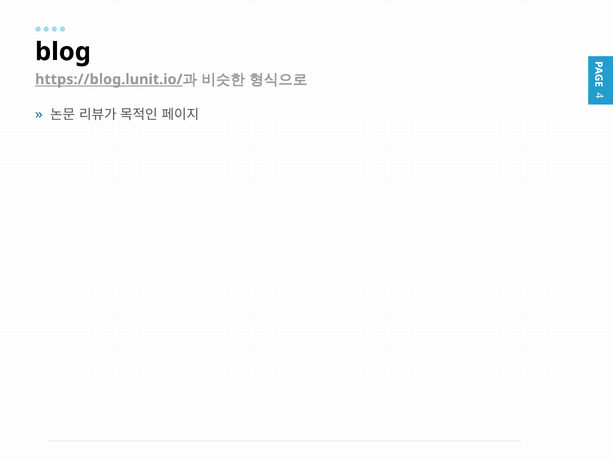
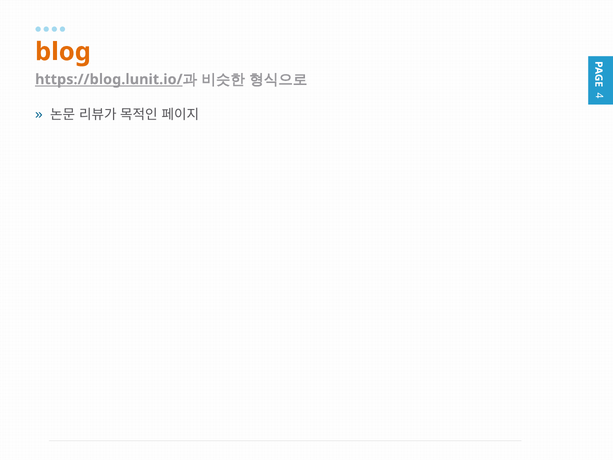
blog colour: black -> orange (63, 52)
